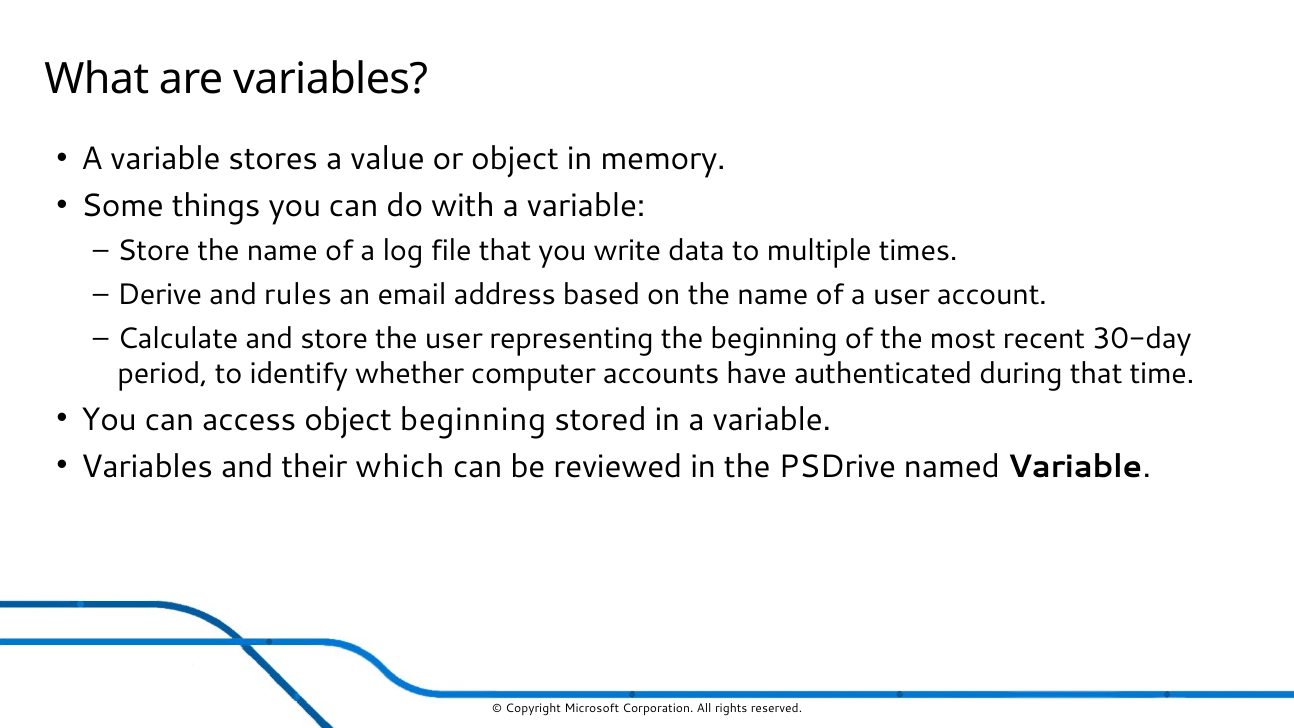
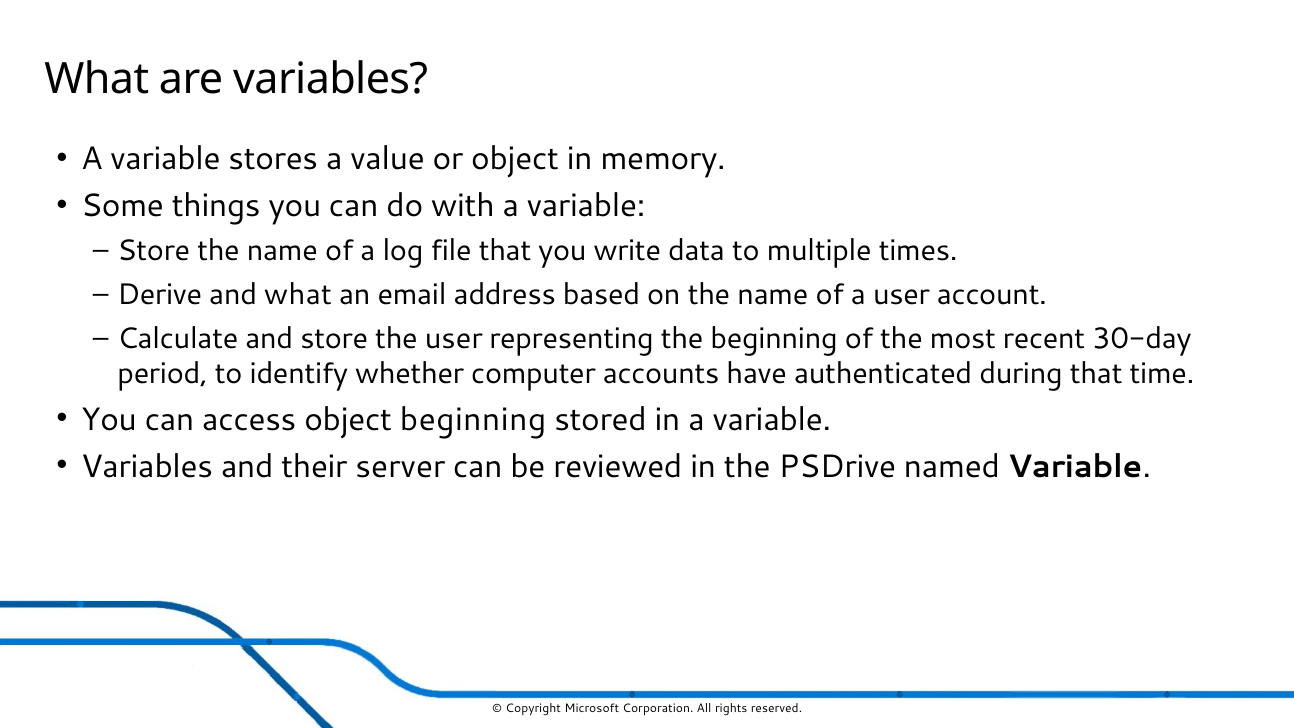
and rules: rules -> what (298, 295)
which: which -> server (400, 466)
